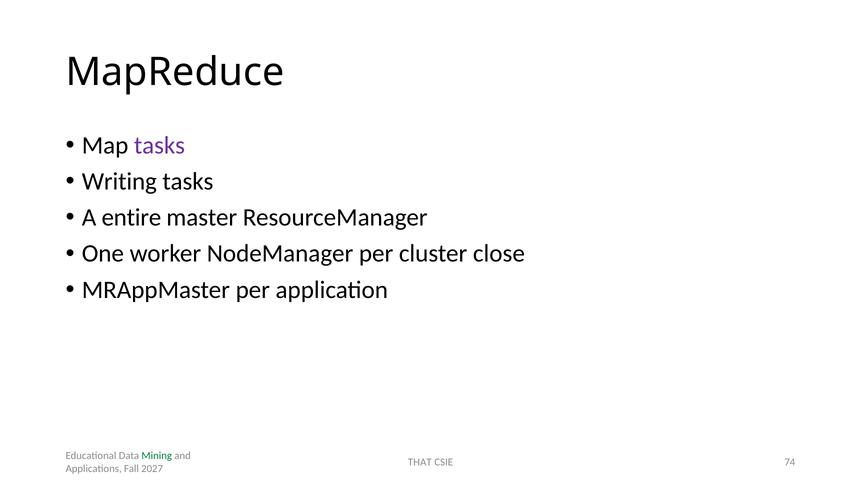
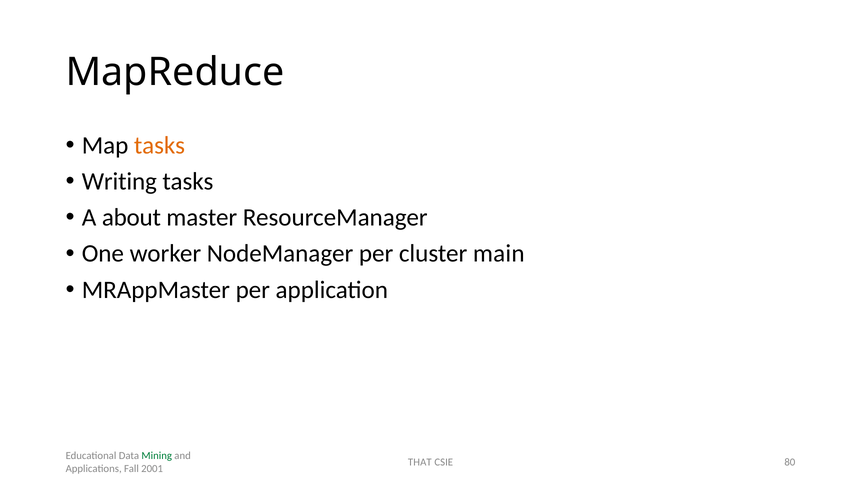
tasks colour: purple -> orange (159, 146)
entire: entire -> about (131, 218)
close: close -> main (499, 254)
74: 74 -> 80 (790, 462)
2027: 2027 -> 2001 (152, 469)
